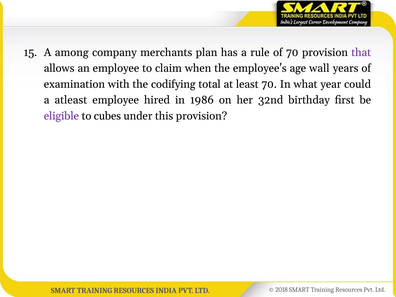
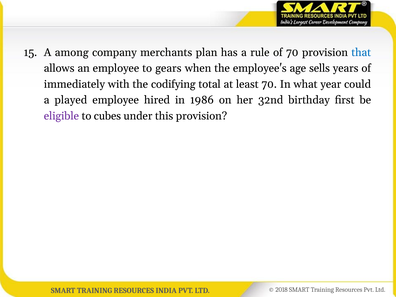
that colour: purple -> blue (361, 53)
claim: claim -> gears (168, 68)
wall: wall -> sells (320, 68)
examination: examination -> immediately (74, 84)
atleast: atleast -> played (71, 100)
